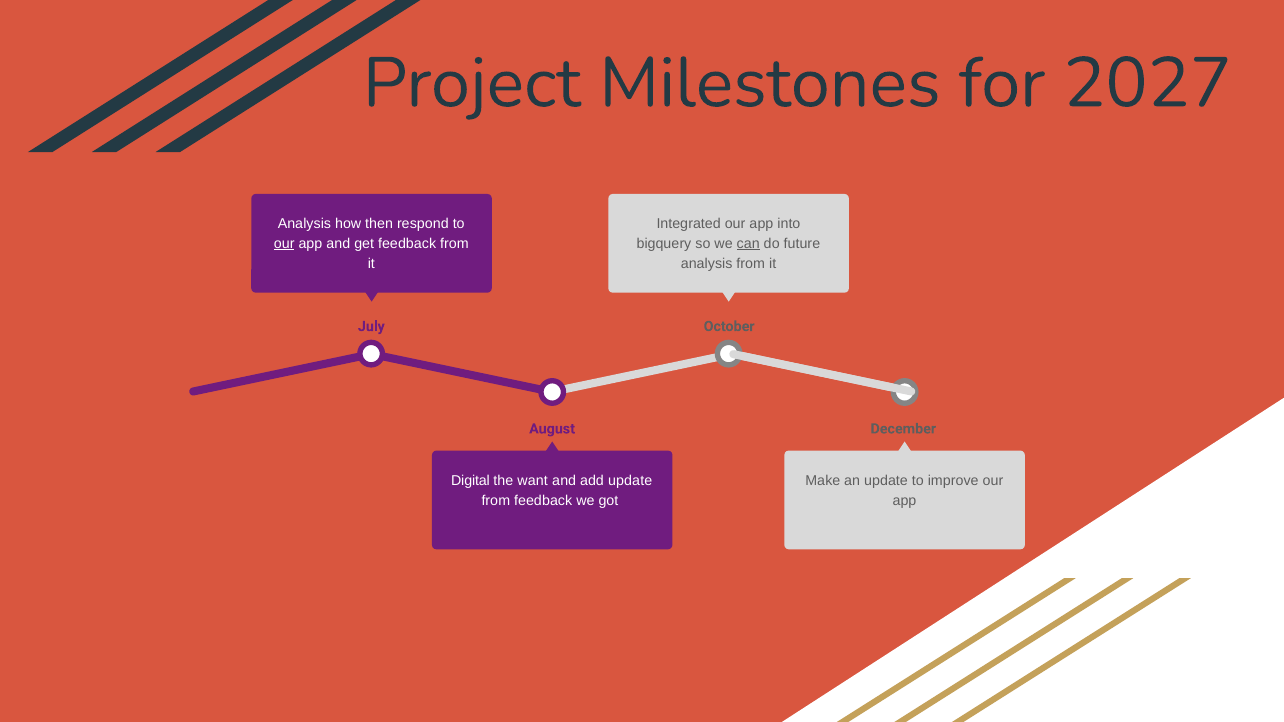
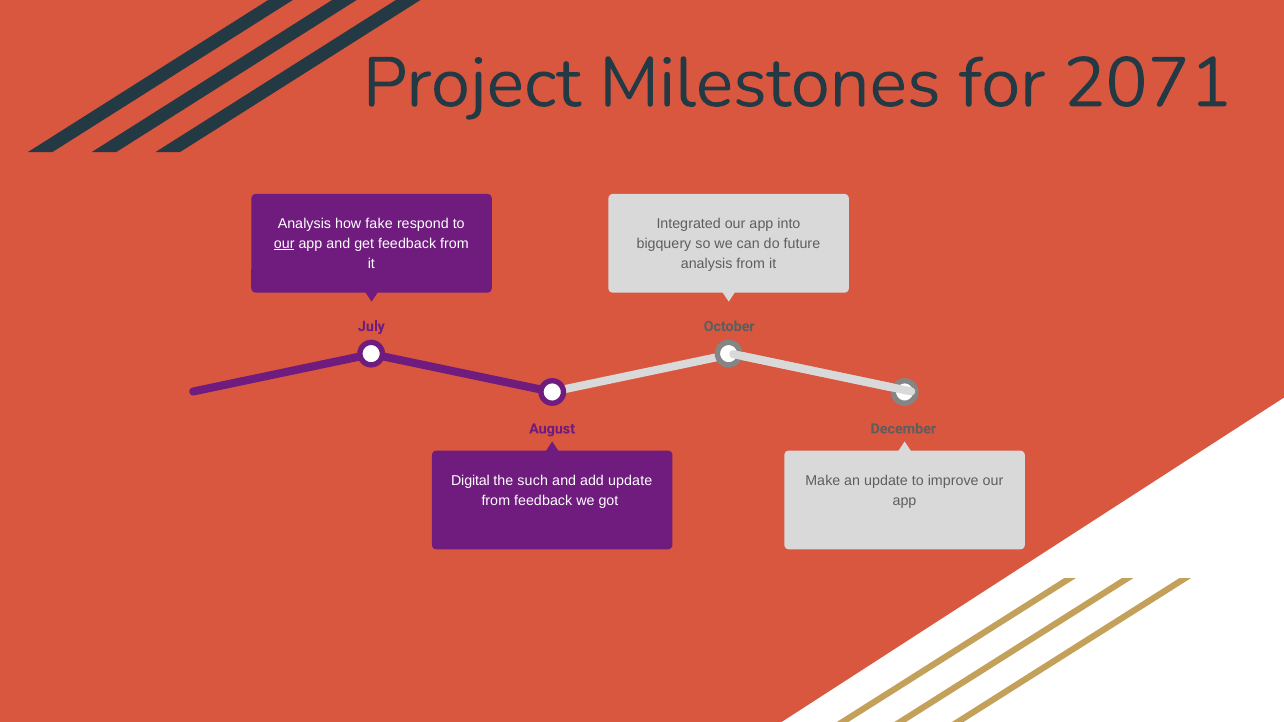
2027: 2027 -> 2071 (1148, 83)
then: then -> fake (379, 224)
can underline: present -> none (748, 244)
want: want -> such (533, 481)
